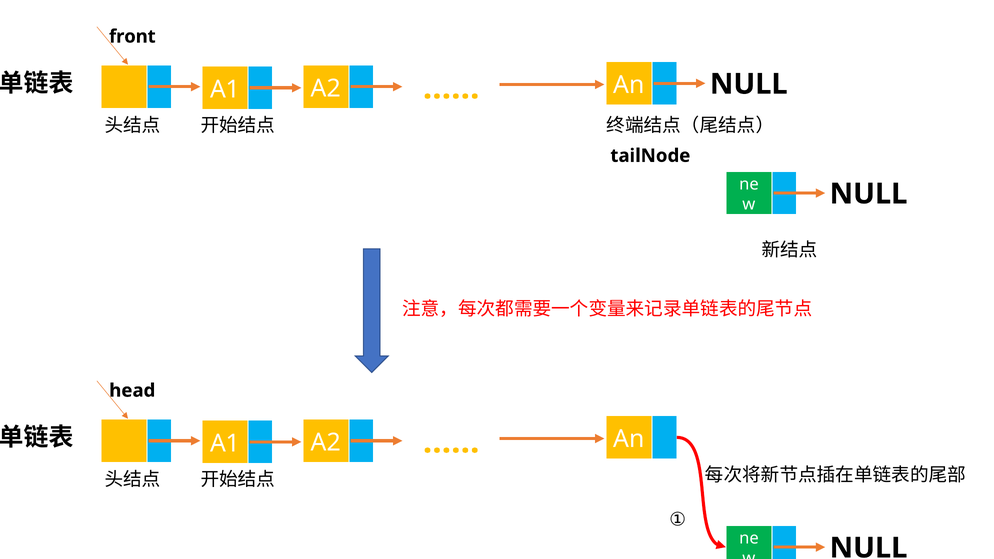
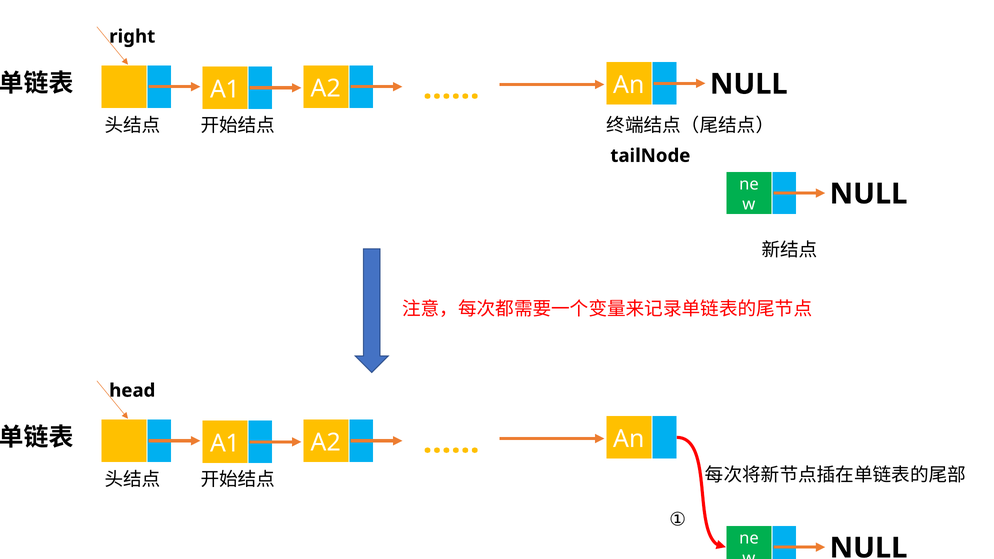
front: front -> right (132, 36)
